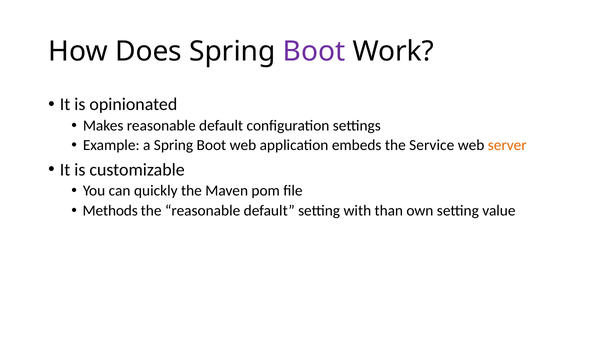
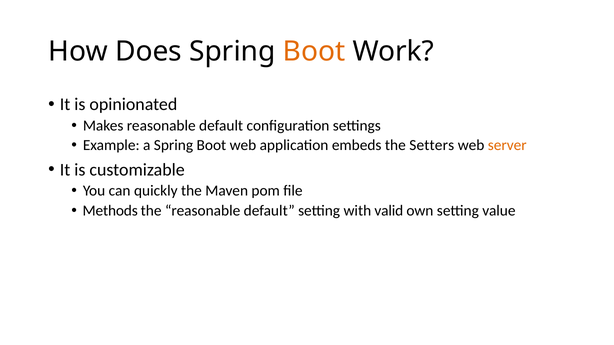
Boot colour: purple -> orange (314, 52)
Service: Service -> Setters (432, 146)
than: than -> valid (389, 211)
